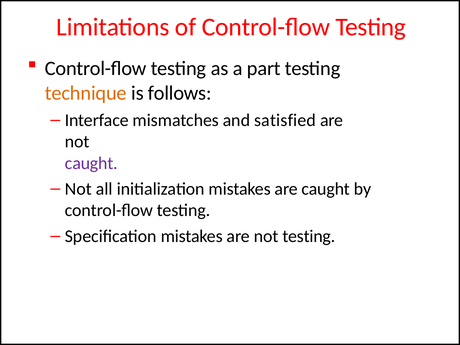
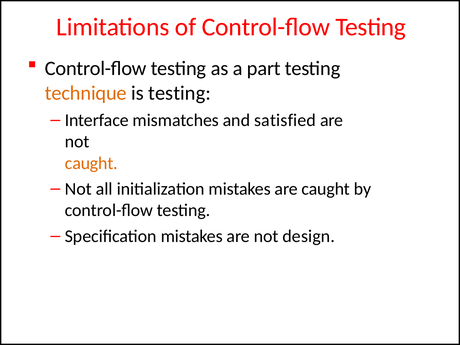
is follows: follows -> testing (180, 93)
caught colour: purple -> orange (91, 163)
not testing: testing -> design (309, 236)
